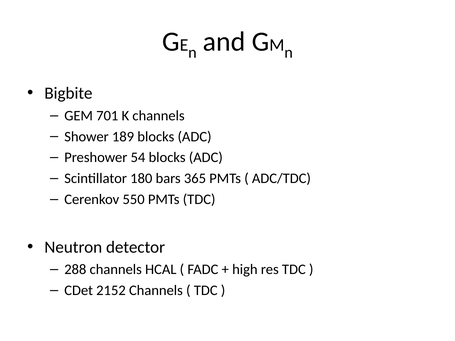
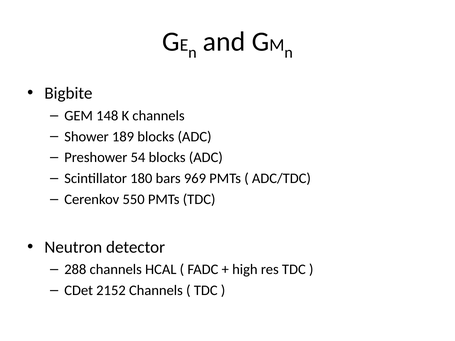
701: 701 -> 148 (107, 116)
365: 365 -> 969 (195, 179)
